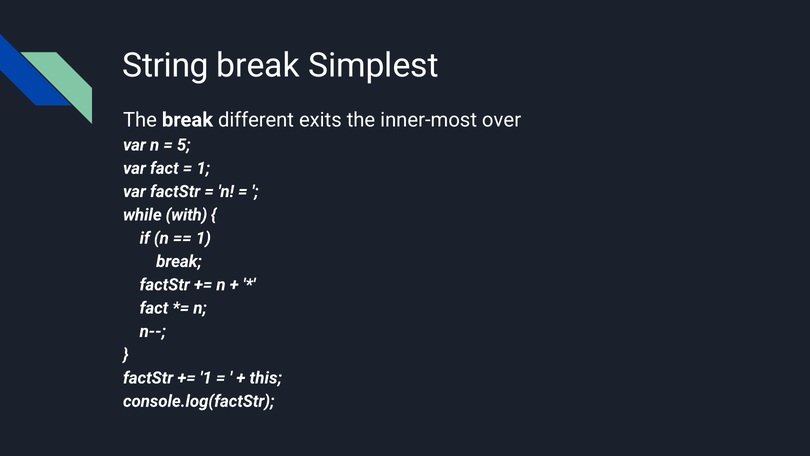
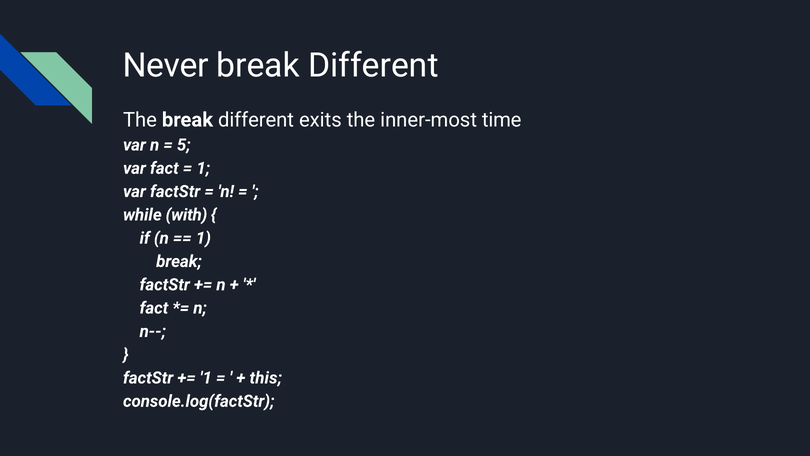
String: String -> Never (166, 66)
Simplest: Simplest -> Different (373, 66)
over: over -> time (502, 120)
